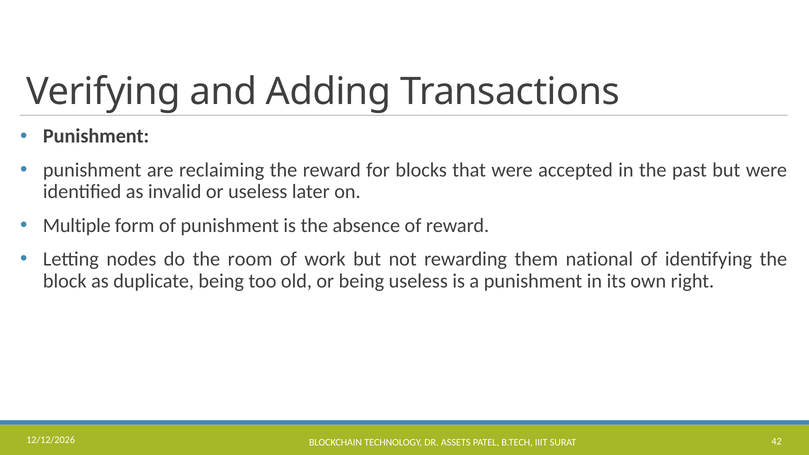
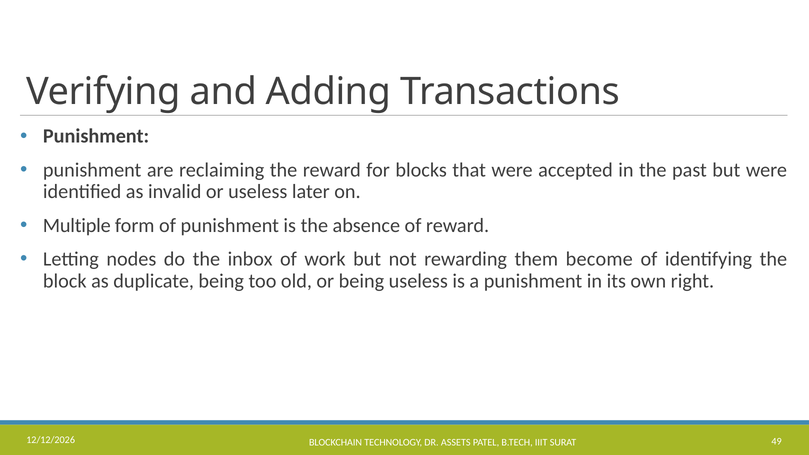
room: room -> inbox (250, 259)
national: national -> become (599, 259)
42: 42 -> 49 (777, 441)
